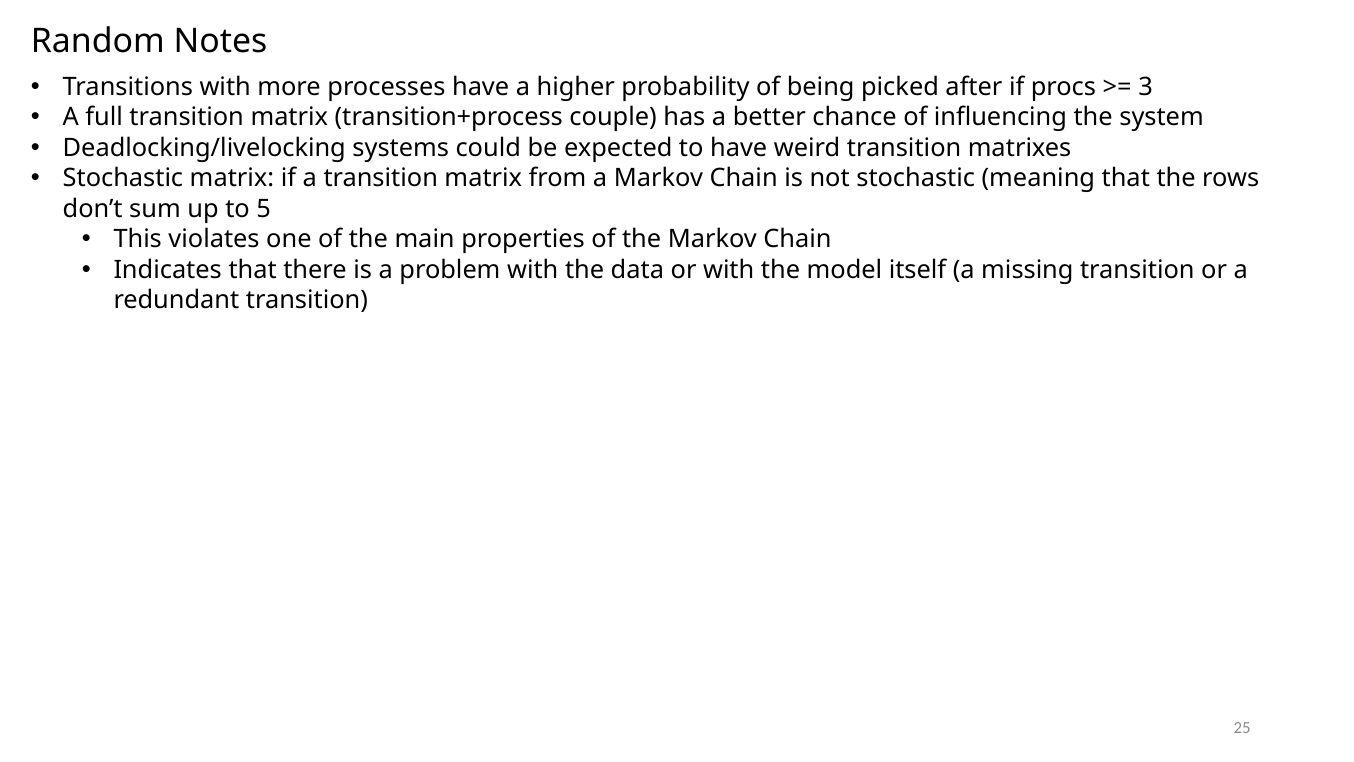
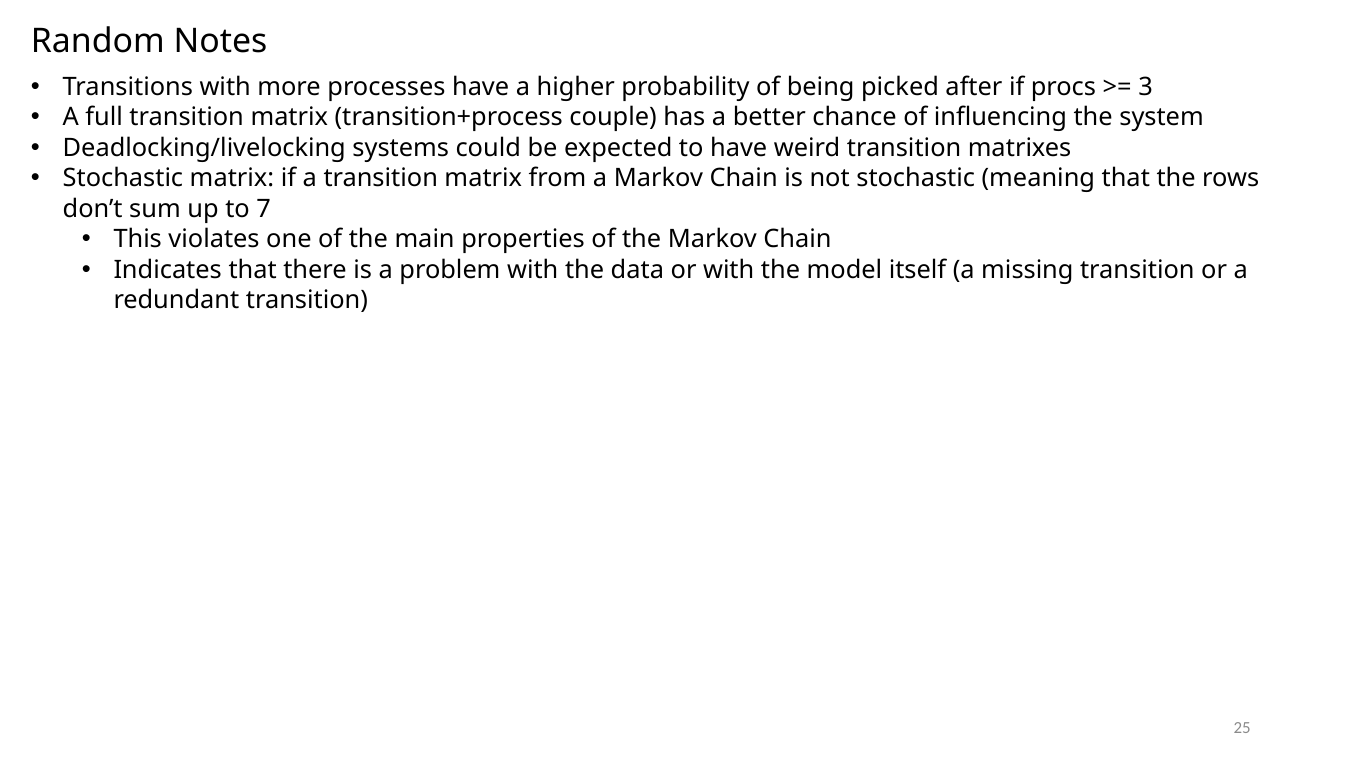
5: 5 -> 7 (264, 209)
